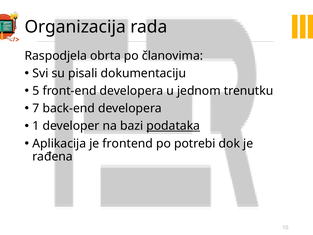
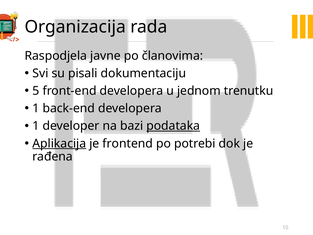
obrta: obrta -> javne (105, 56)
7: 7 -> 1 (36, 108)
Aplikacija underline: none -> present (59, 143)
